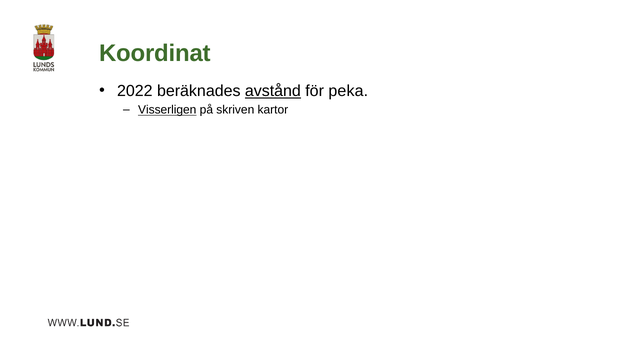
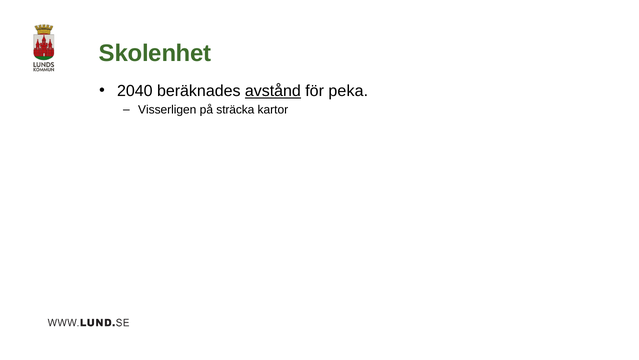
Koordinat: Koordinat -> Skolenhet (155, 53)
2022: 2022 -> 2040 (135, 91)
Visserligen underline: present -> none (167, 110)
skriven: skriven -> sträcka (235, 110)
